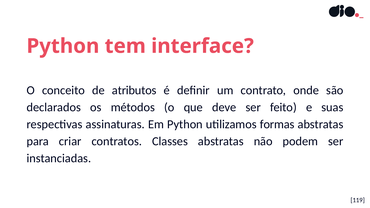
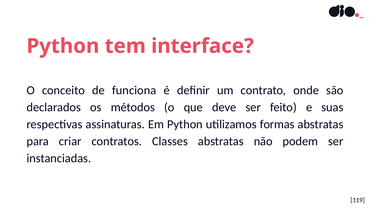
atributos: atributos -> funciona (134, 90)
